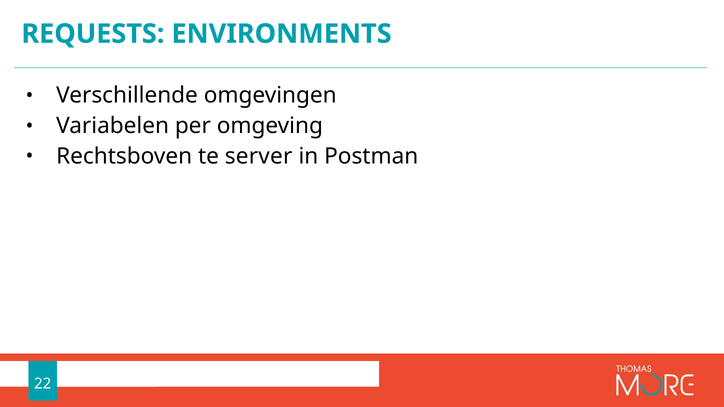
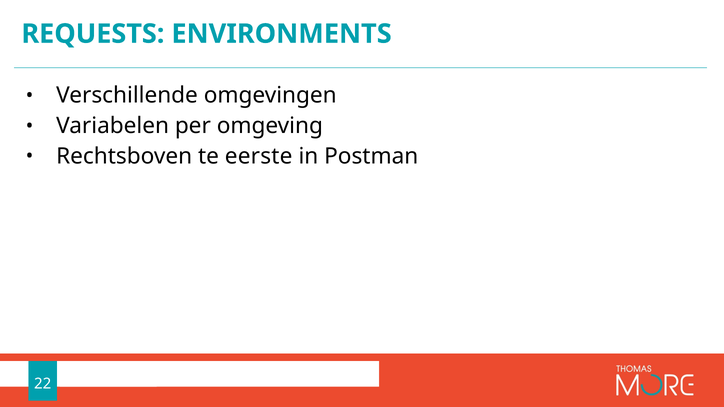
server: server -> eerste (259, 156)
